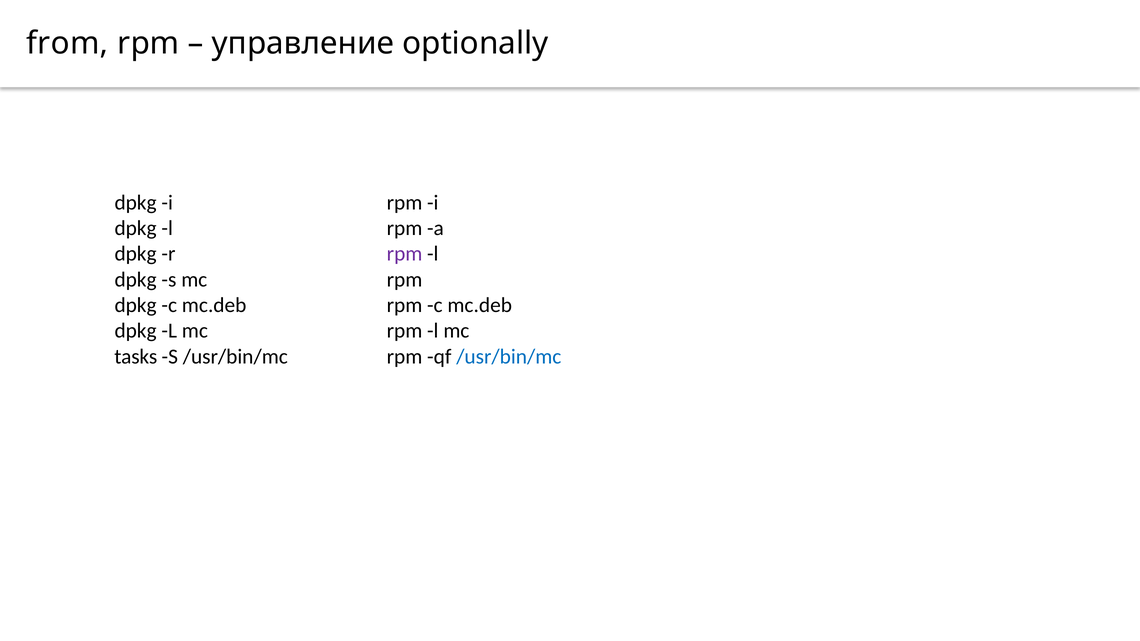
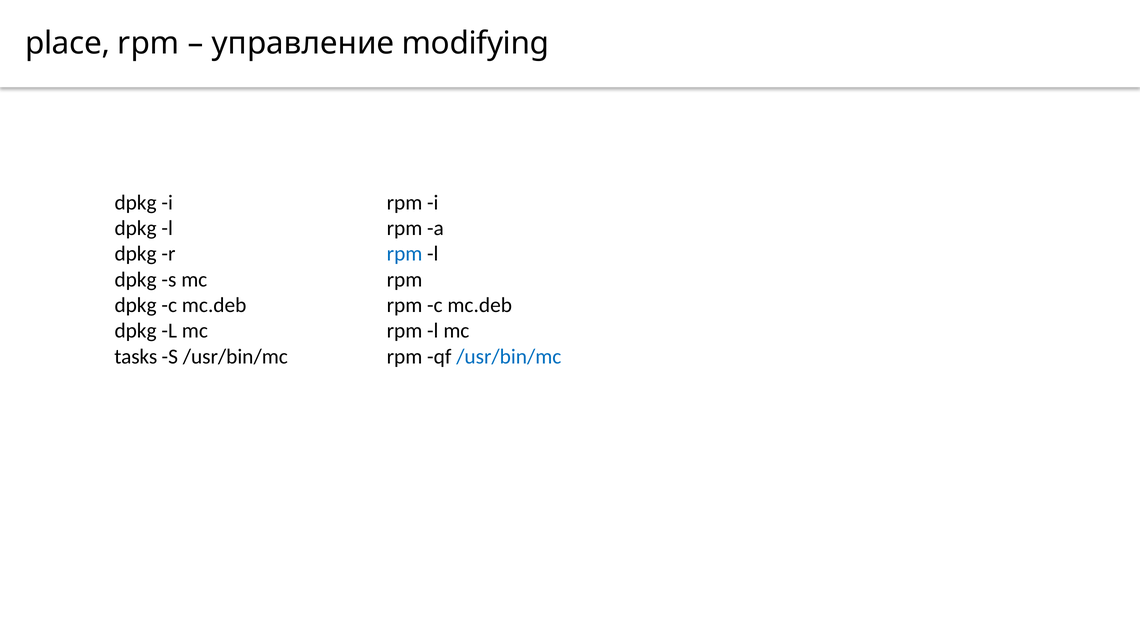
from: from -> place (68, 43)
optionally: optionally -> modifying (475, 43)
rpm colour: purple -> blue (405, 254)
